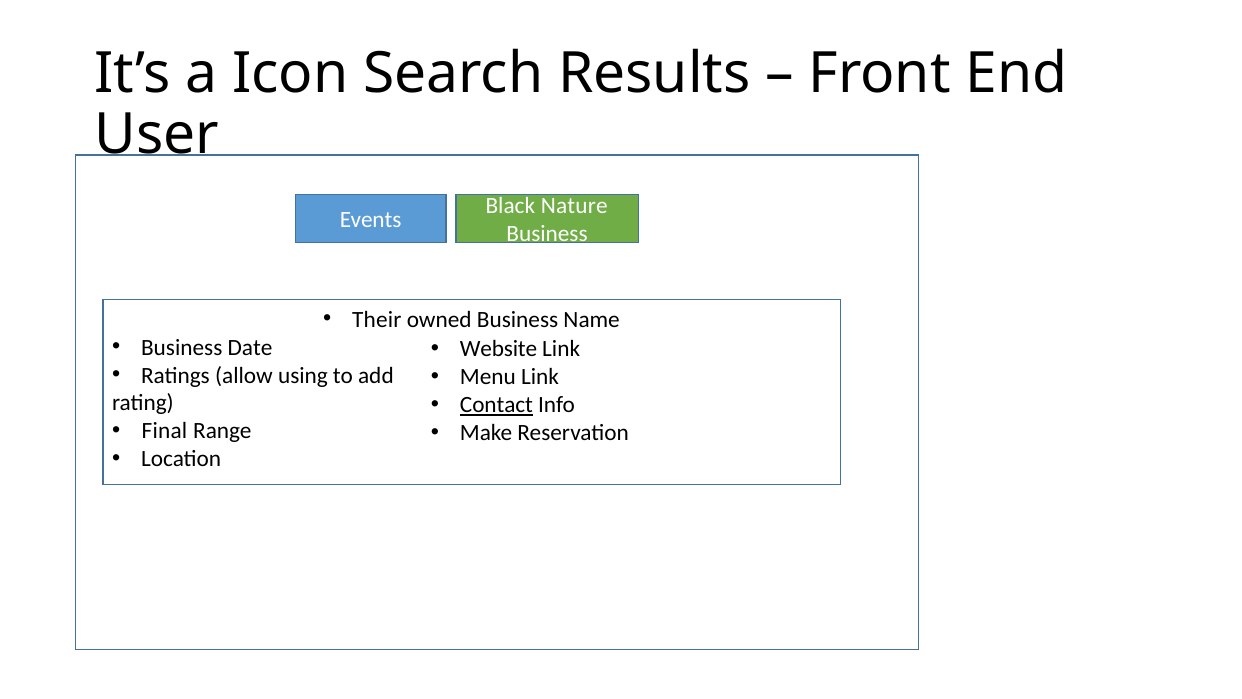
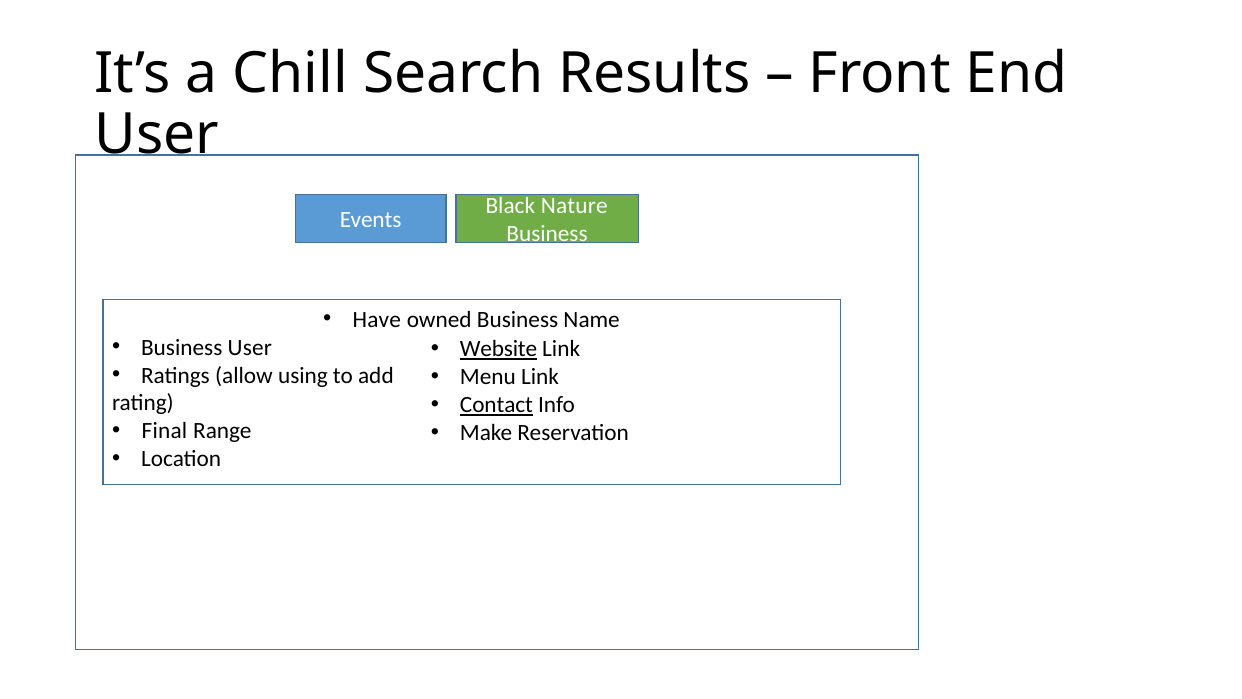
Icon: Icon -> Chill (290, 74)
Their: Their -> Have (377, 319)
Business Date: Date -> User (250, 347)
Website underline: none -> present (499, 349)
